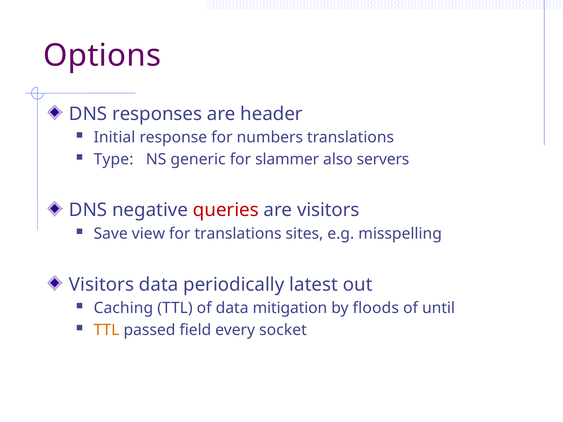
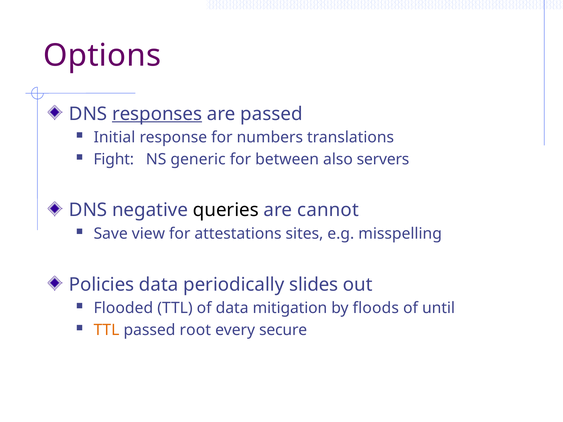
responses underline: none -> present (157, 114)
are header: header -> passed (271, 114)
Type: Type -> Fight (114, 159)
slammer: slammer -> between (287, 159)
queries colour: red -> black (226, 210)
are visitors: visitors -> cannot (328, 210)
for translations: translations -> attestations (238, 234)
Visitors: Visitors -> Policies (102, 285)
latest: latest -> slides (314, 285)
Caching: Caching -> Flooded (123, 308)
field: field -> root (195, 330)
socket: socket -> secure (283, 330)
